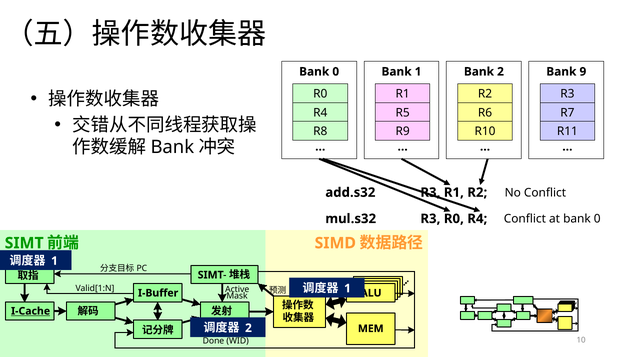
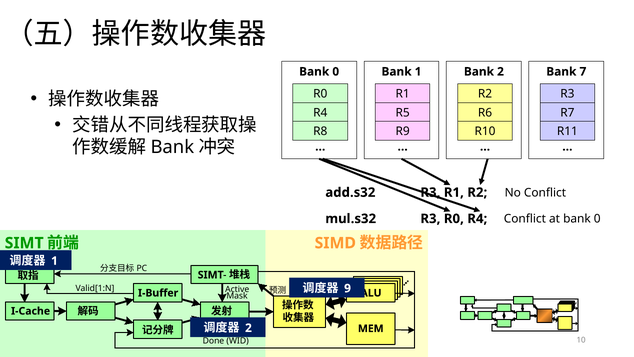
9: 9 -> 7 (583, 72)
1: 1 -> 9 (348, 288)
I-Cache underline: present -> none (31, 311)
